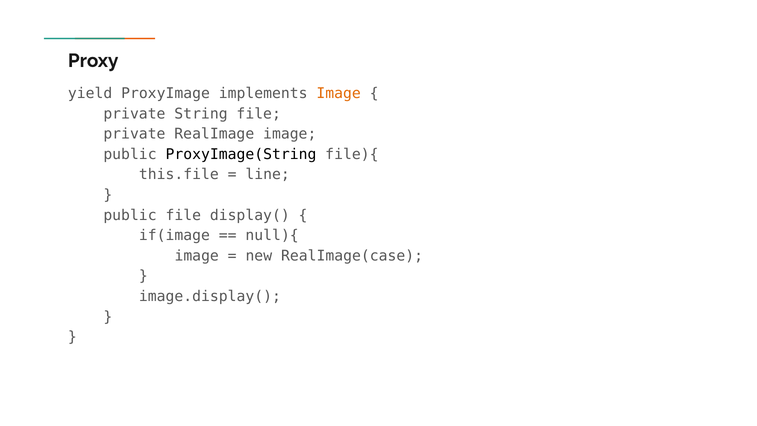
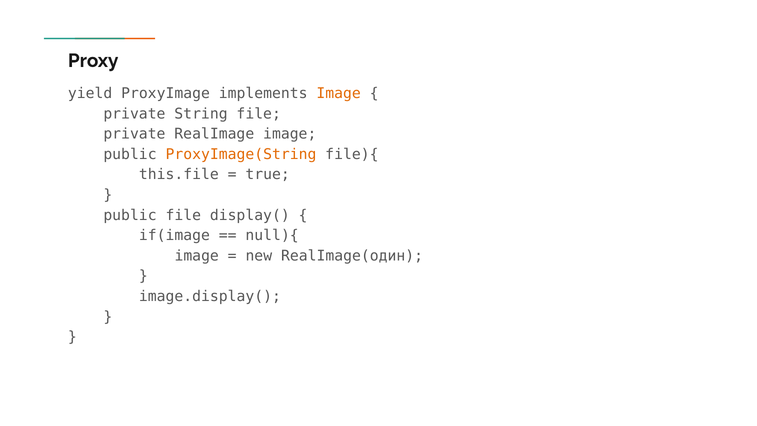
ProxyImage(String colour: black -> orange (241, 154)
line: line -> true (268, 175)
RealImage(case: RealImage(case -> RealImage(один (352, 256)
